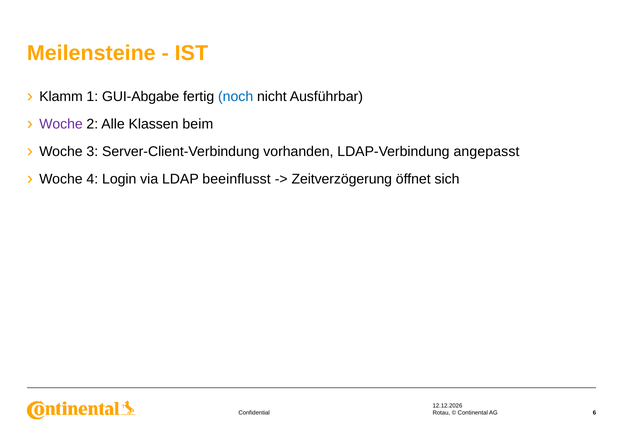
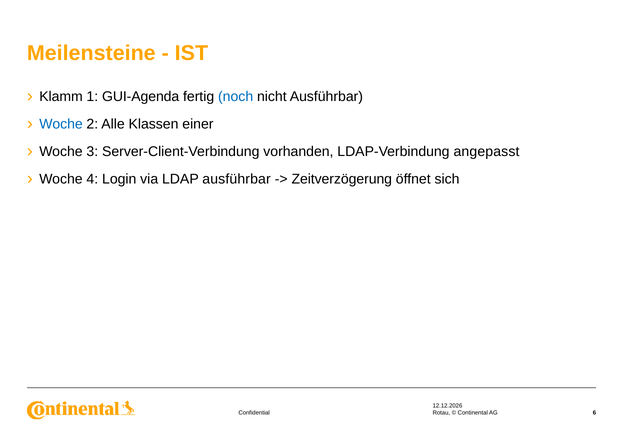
GUI-Abgabe: GUI-Abgabe -> GUI-Agenda (141, 97)
Woche colour: purple -> blue (61, 124)
beim: beim -> einer (198, 124)
LDAP beeinflusst: beeinflusst -> ausführbar (237, 179)
